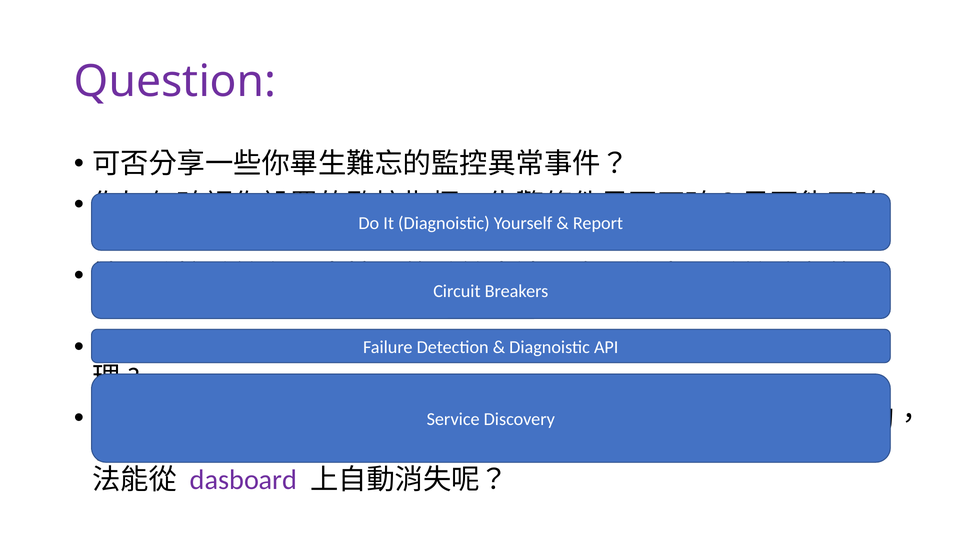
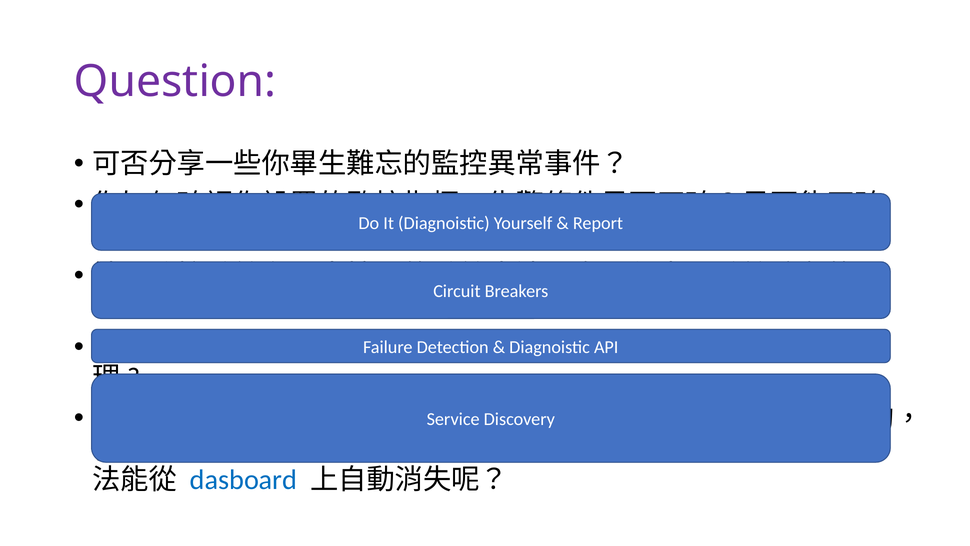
dasboard colour: purple -> blue (243, 479)
